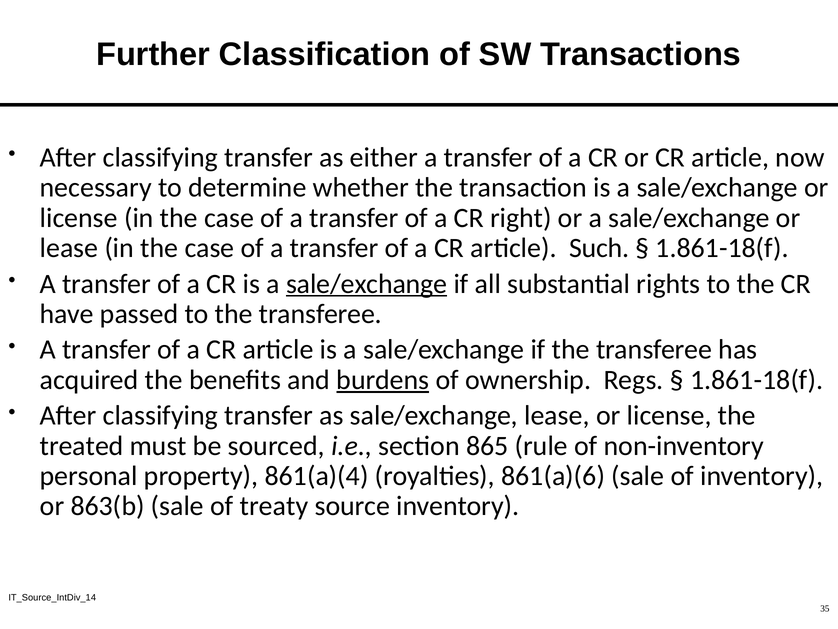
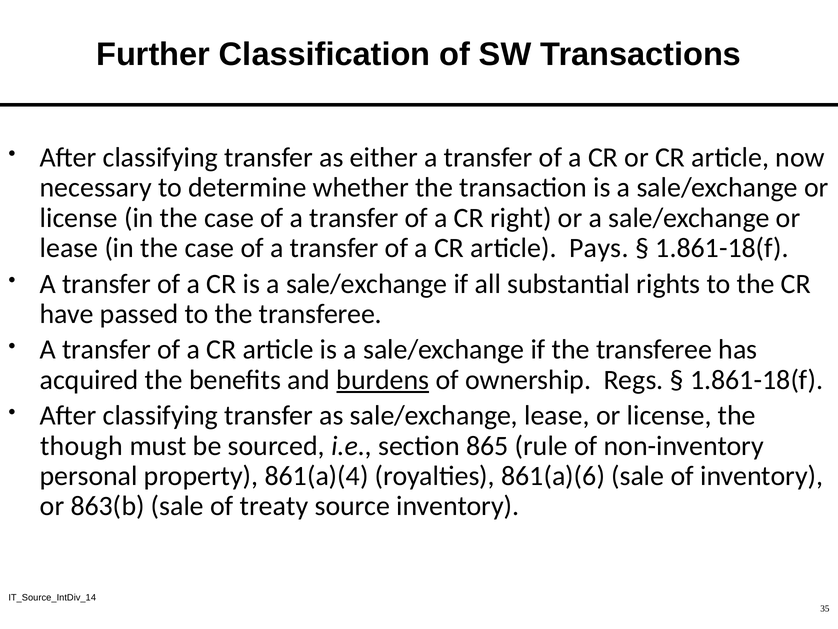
Such: Such -> Pays (599, 248)
sale/exchange underline: present -> none (367, 284)
treated: treated -> though (81, 446)
